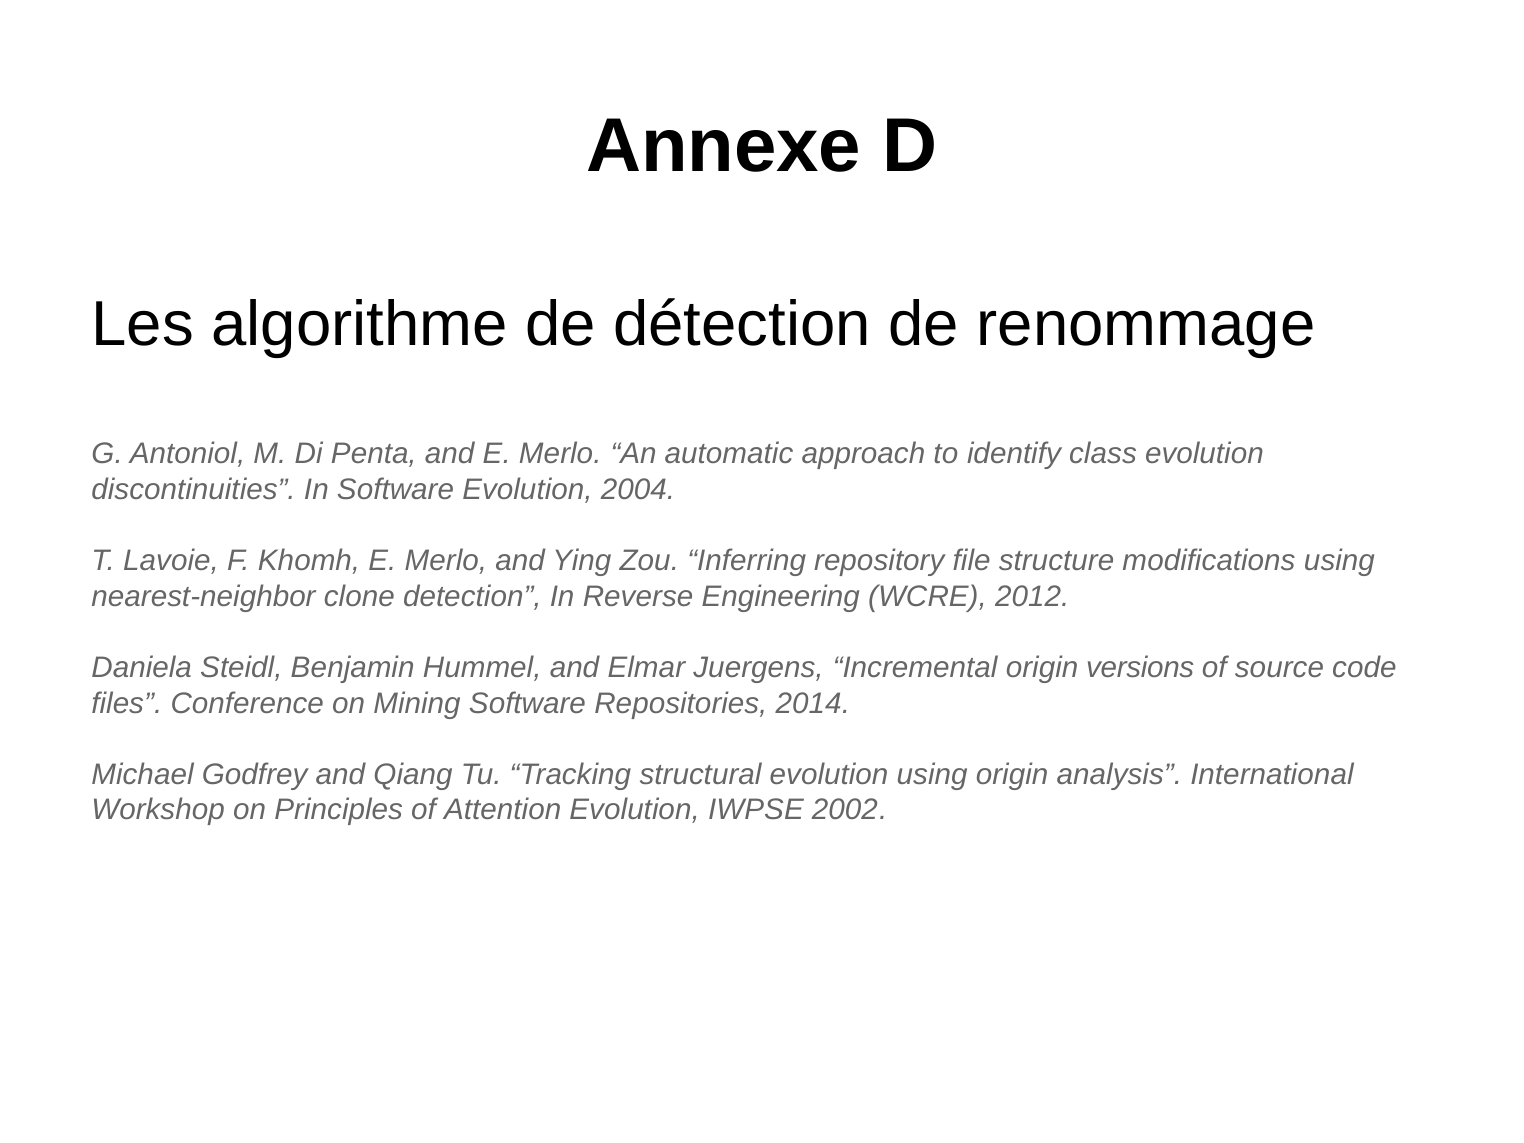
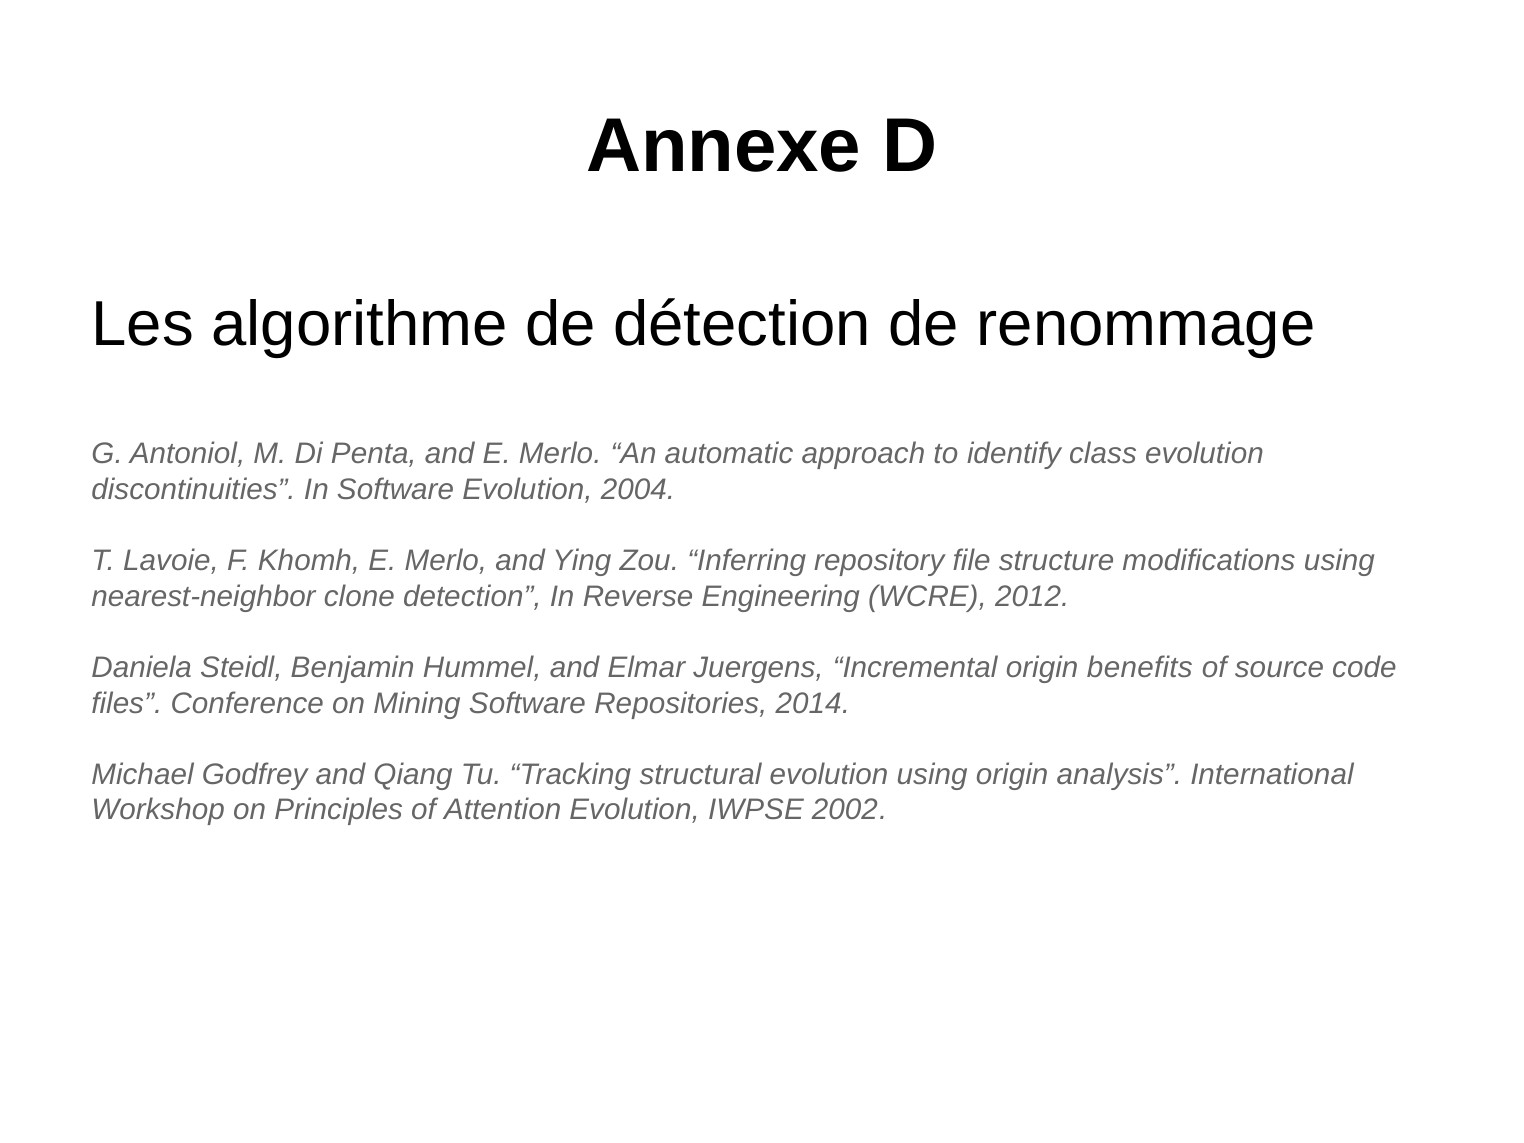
versions: versions -> benefits (1140, 668)
